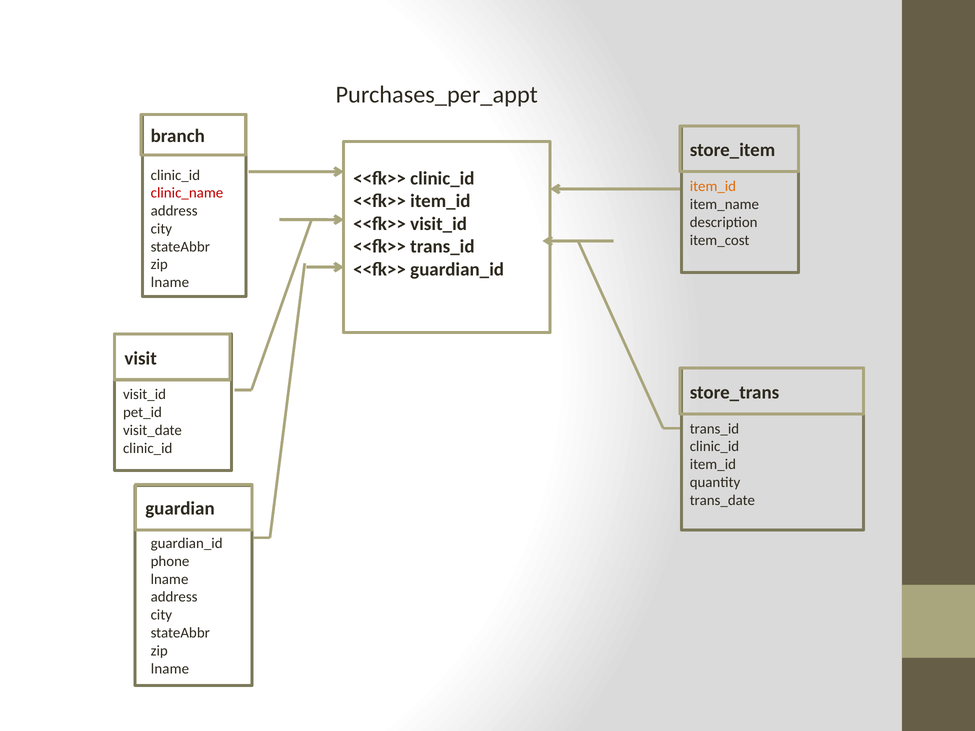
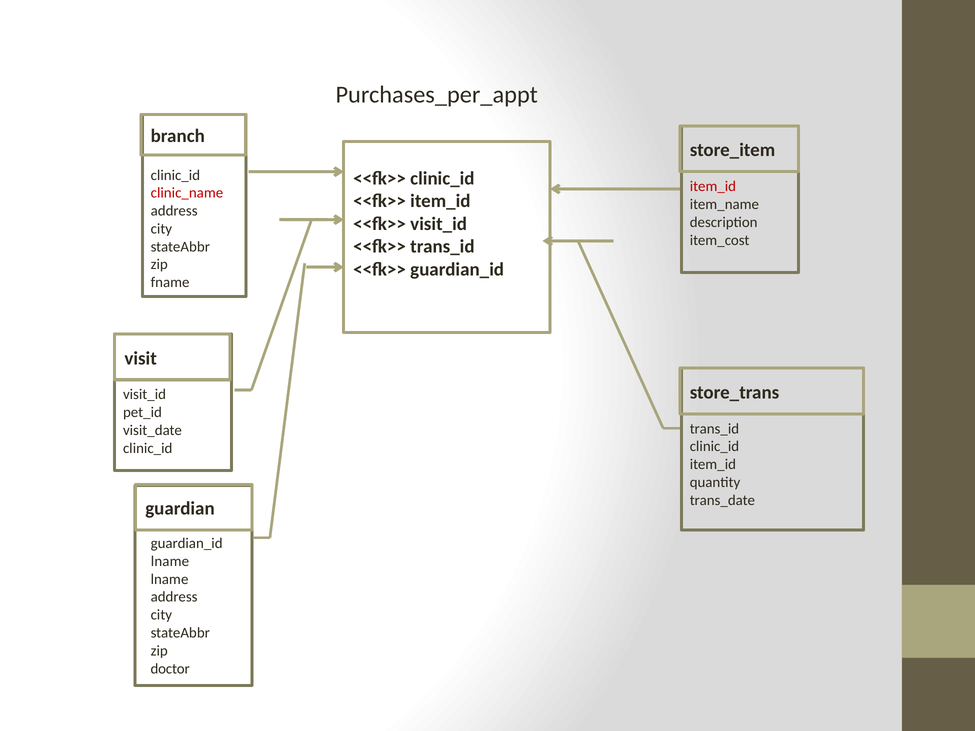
item_id colour: orange -> red (713, 187)
lname: lname -> fname (170, 283)
phone: phone -> lname (170, 562)
lname: lname -> doctor (170, 669)
